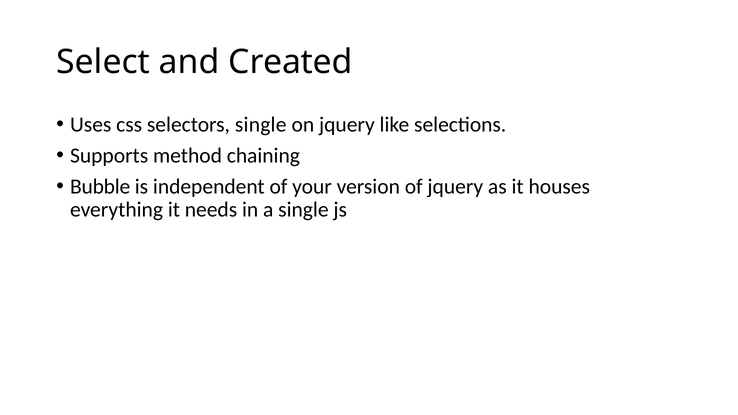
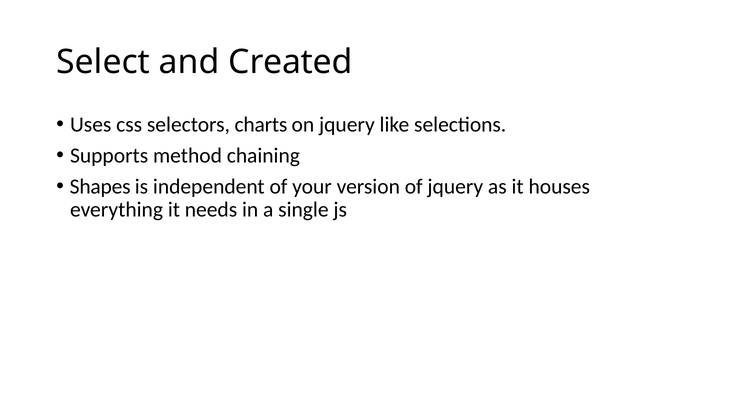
selectors single: single -> charts (261, 125)
Bubble: Bubble -> Shapes (100, 187)
